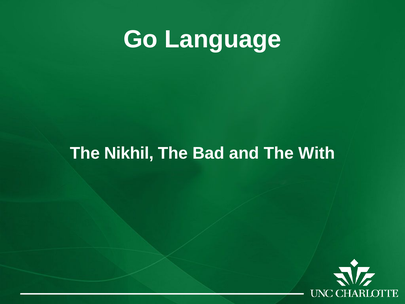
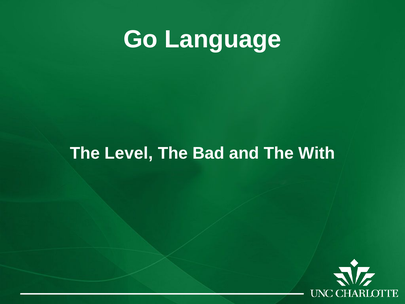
Nikhil: Nikhil -> Level (129, 153)
